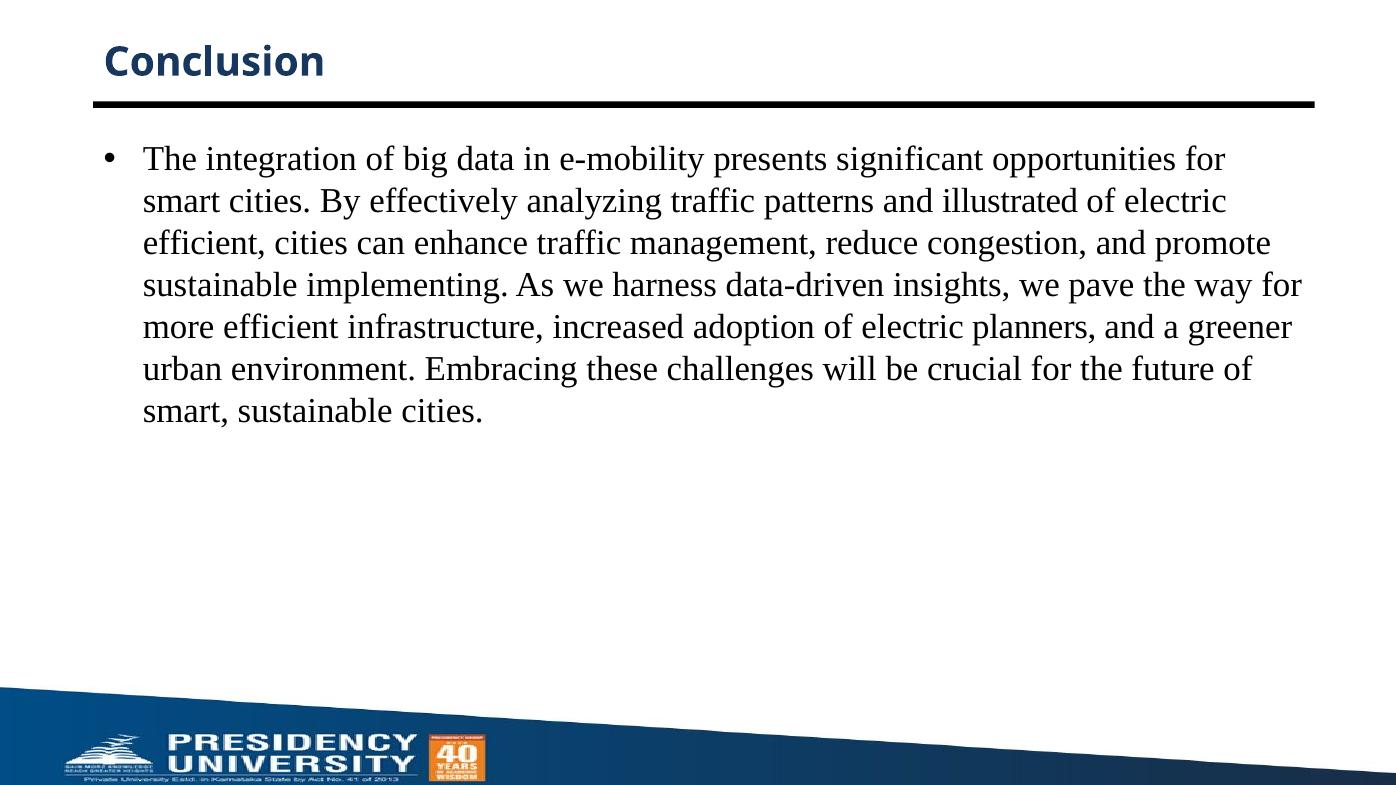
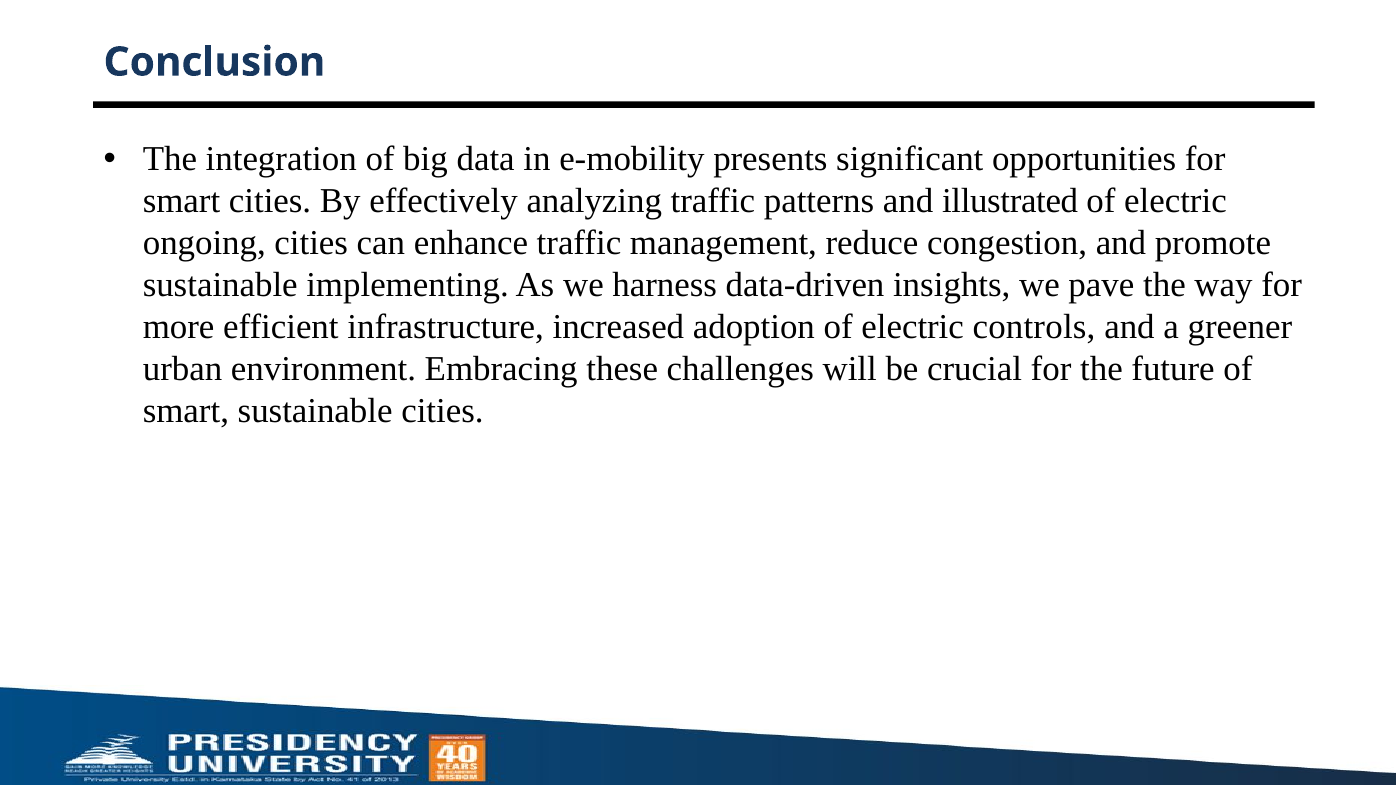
efficient: efficient -> ongoing (204, 243)
planners: planners -> controls (1034, 327)
